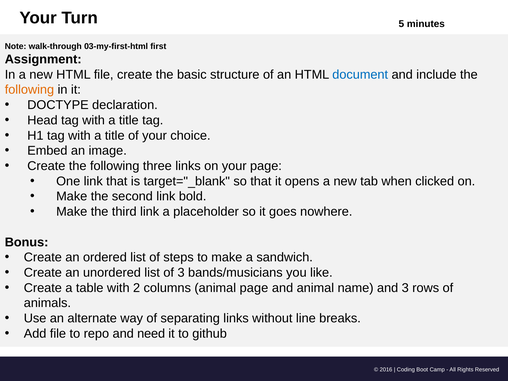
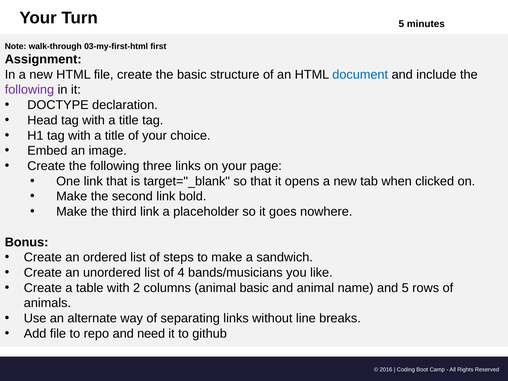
following colour: orange -> purple (29, 90)
of 3: 3 -> 4 (181, 273)
animal page: page -> basic (254, 288)
and 3: 3 -> 5 (405, 288)
